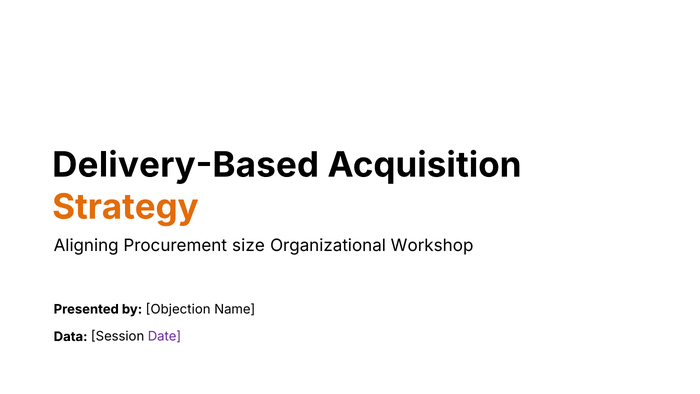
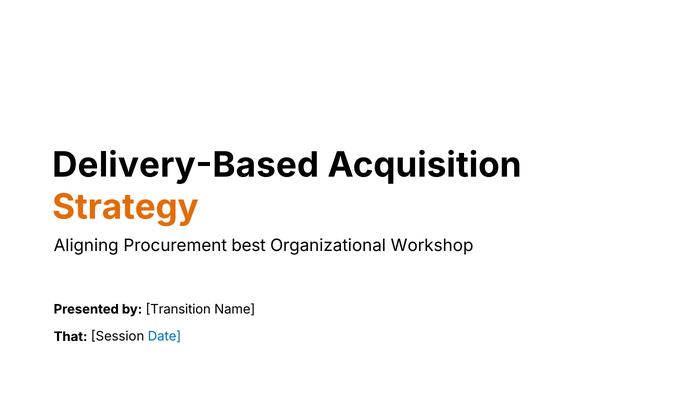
size: size -> best (249, 245)
Objection: Objection -> Transition (178, 309)
Data: Data -> That (71, 336)
Date colour: purple -> blue (164, 336)
